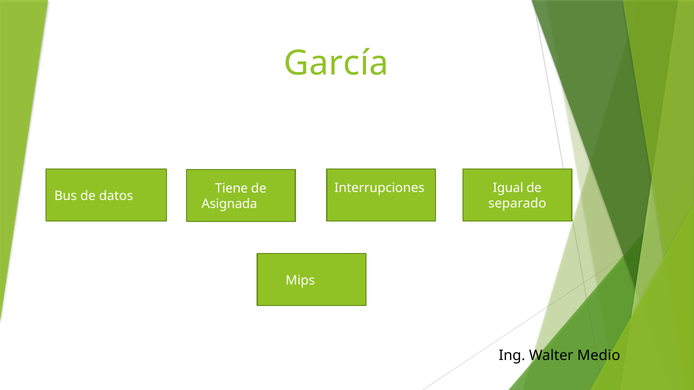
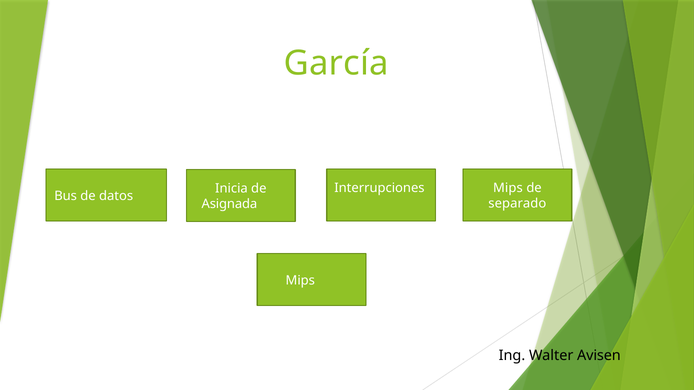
Interrupciones Igual: Igual -> Mips (508, 188)
Tiene: Tiene -> Inicia (231, 189)
Medio: Medio -> Avisen (599, 356)
